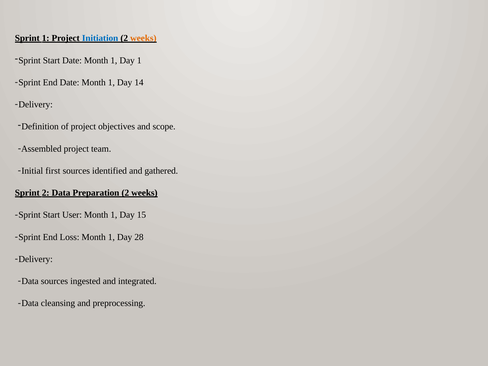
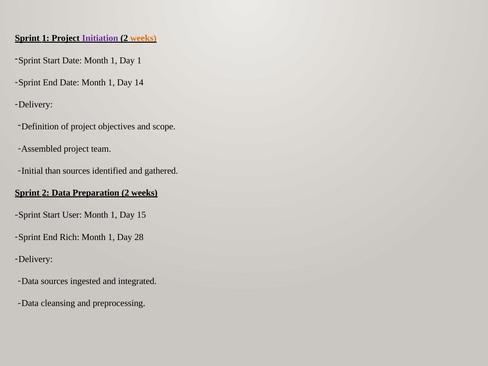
Initiation colour: blue -> purple (100, 38)
first: first -> than (53, 171)
Loss: Loss -> Rich (70, 237)
